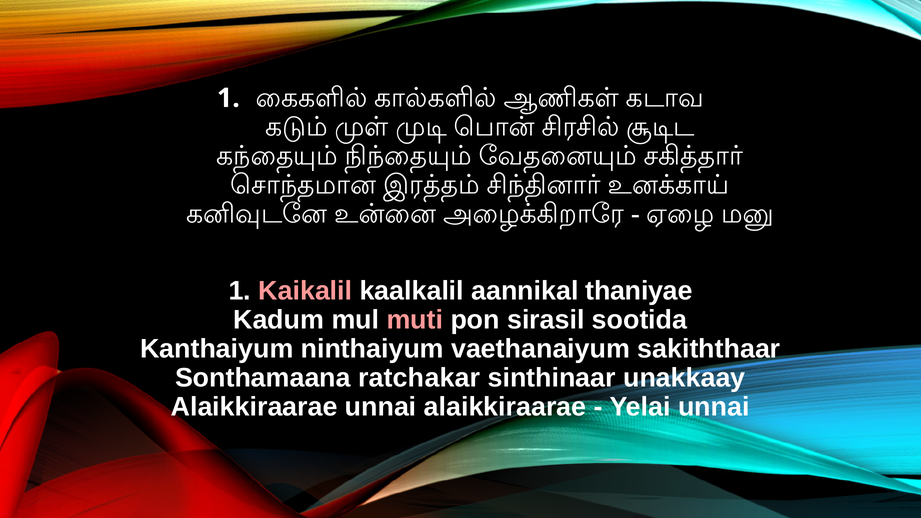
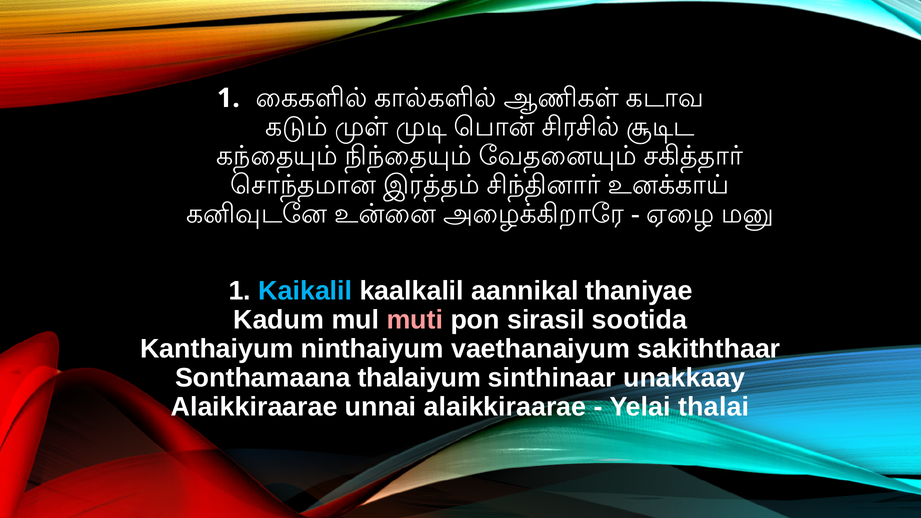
Kaikalil colour: pink -> light blue (305, 291)
ratchakar: ratchakar -> thalaiyum (419, 378)
Yelai unnai: unnai -> thalai (714, 407)
